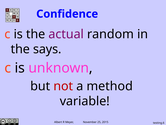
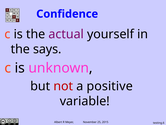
random: random -> yourself (110, 34)
method: method -> positive (110, 86)
